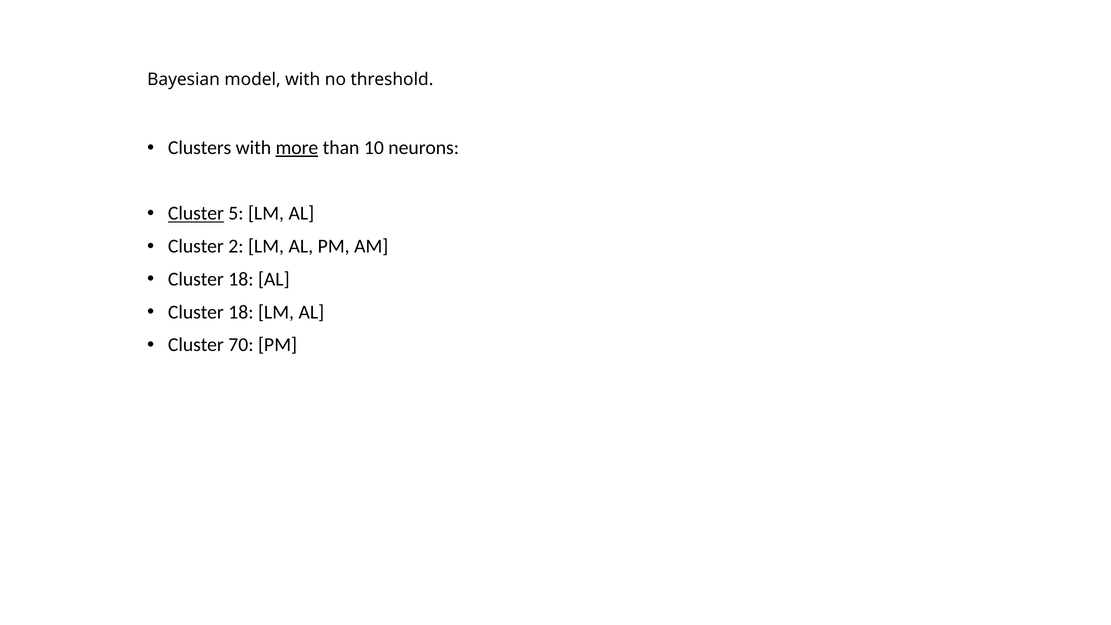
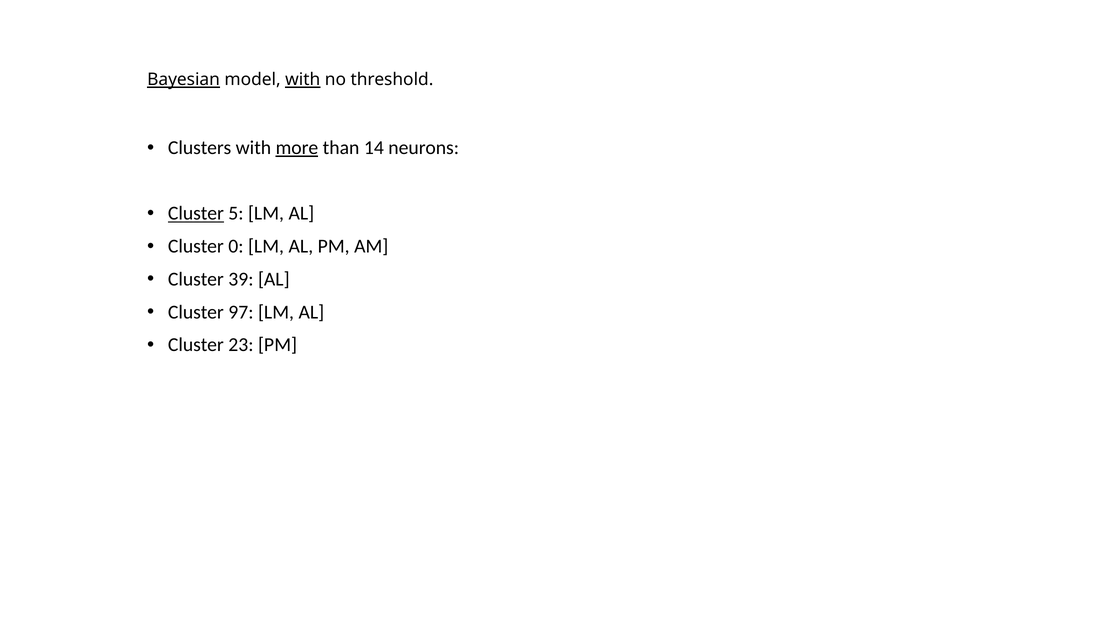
Bayesian underline: none -> present (184, 80)
with underline: none -> present (303, 80)
10: 10 -> 14 (374, 148)
2: 2 -> 0 (236, 246)
18: 18 -> 39 (241, 279)
18: 18 -> 97 (241, 312)
70: 70 -> 23 (241, 345)
